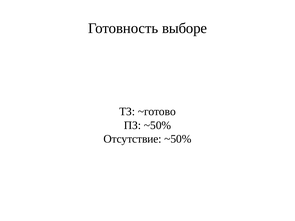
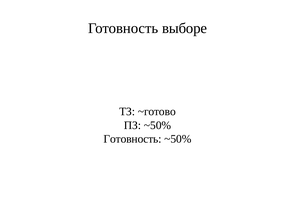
Отсутствие: Отсутствие -> Готовность (133, 139)
